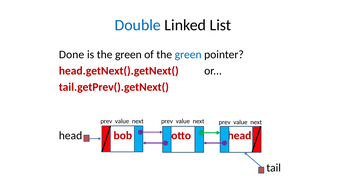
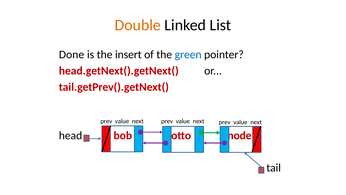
Double colour: blue -> orange (138, 25)
is the green: green -> insert (128, 54)
otto head: head -> node (240, 135)
